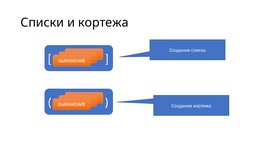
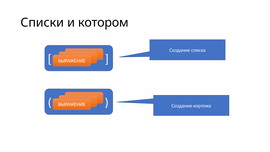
и кортежа: кортежа -> котором (103, 23)
